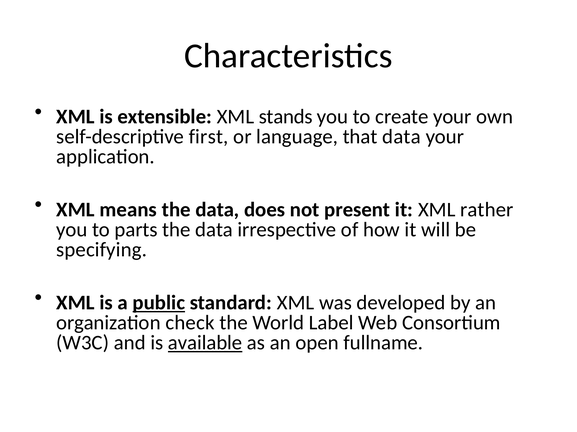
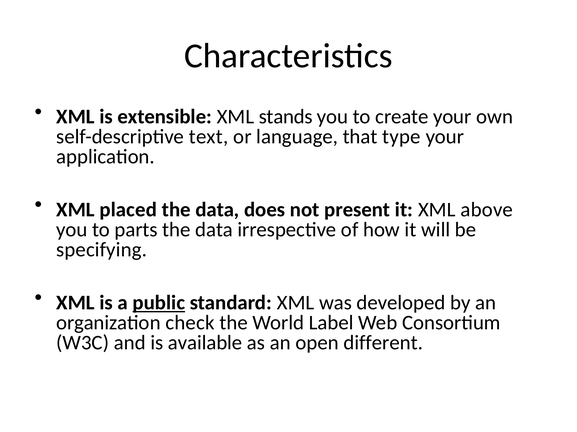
first: first -> text (209, 137)
that data: data -> type (401, 137)
means: means -> placed (128, 210)
rather: rather -> above (487, 210)
available underline: present -> none (205, 343)
fullname: fullname -> different (383, 343)
